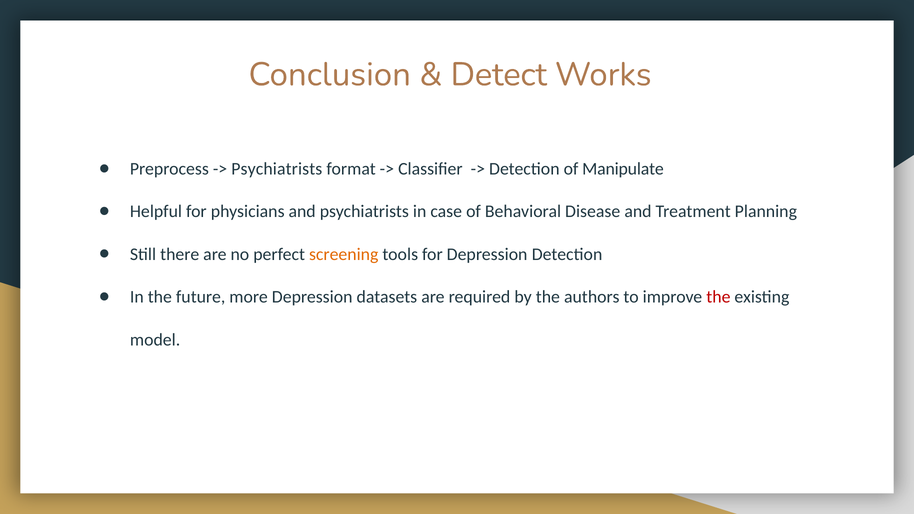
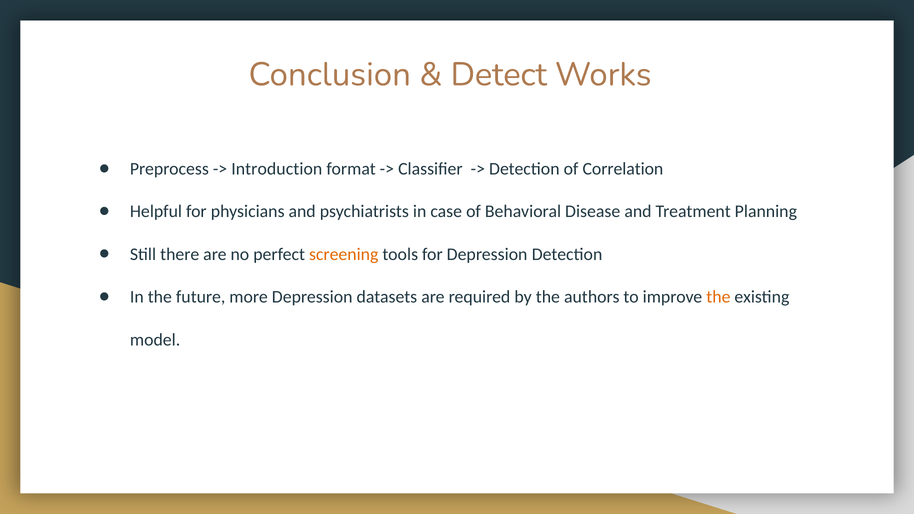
Psychiatrists: Psychiatrists -> Introduction (277, 169)
Manipulate: Manipulate -> Correlation (623, 169)
the colour: red -> orange (718, 297)
